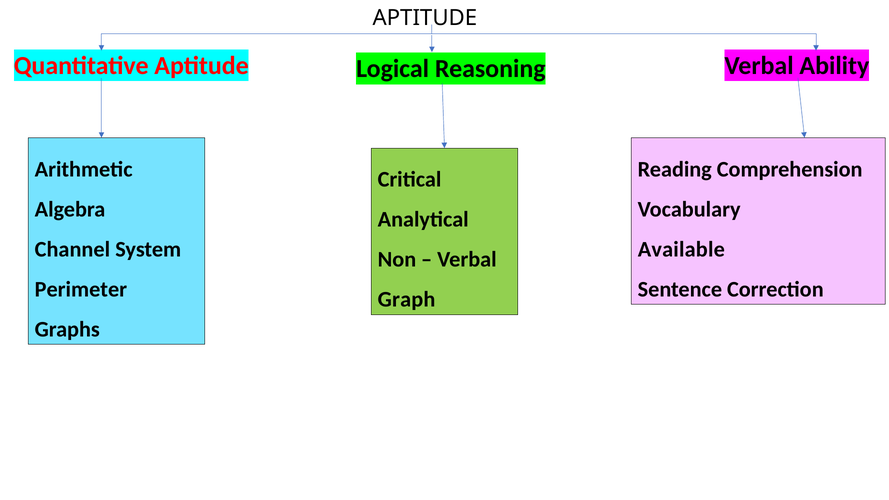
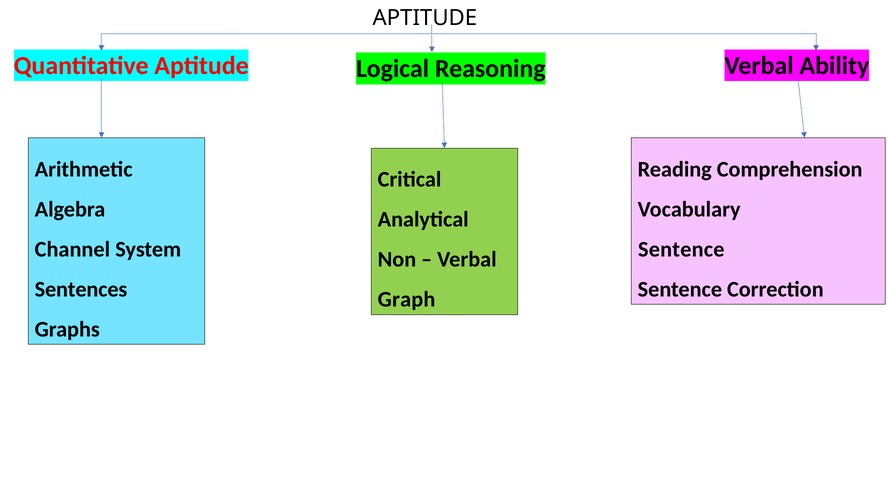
Available: Available -> Sentence (681, 249)
Perimeter: Perimeter -> Sentences (81, 289)
